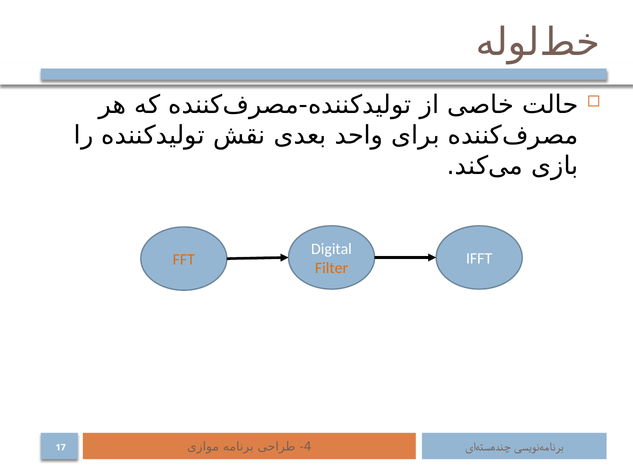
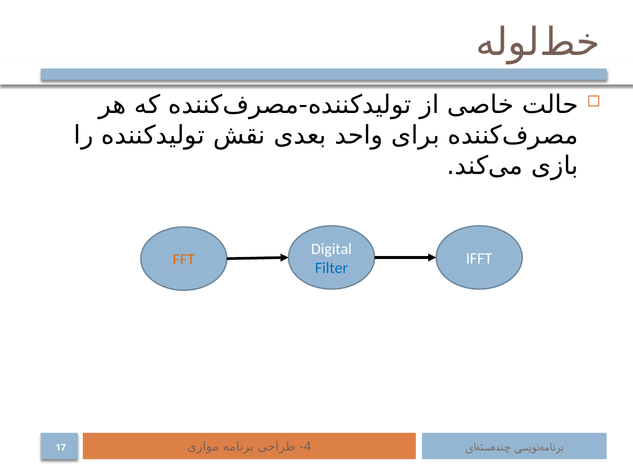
Filter colour: orange -> blue (332, 268)
